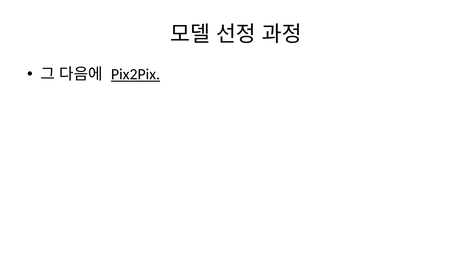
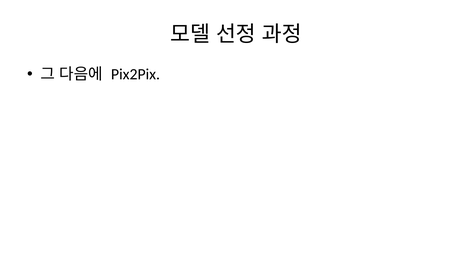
Pix2Pix underline: present -> none (135, 74)
